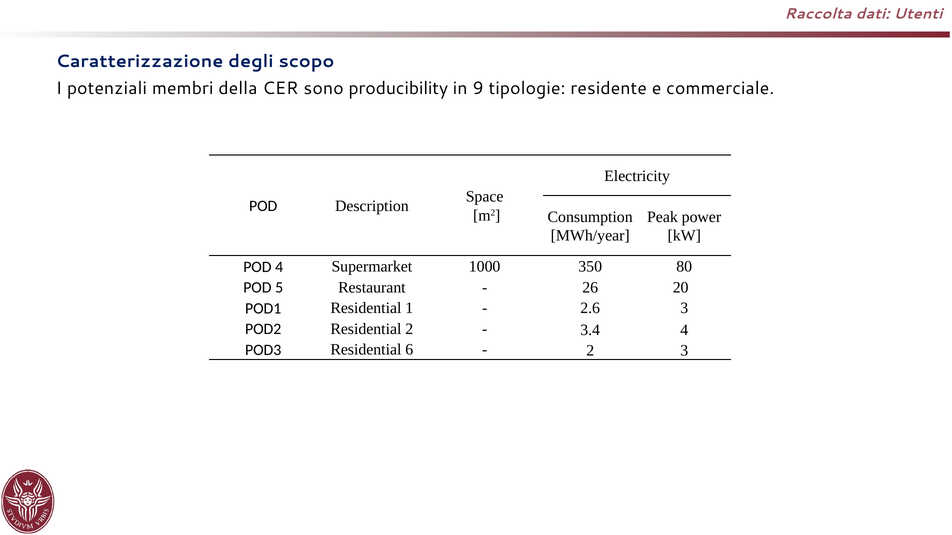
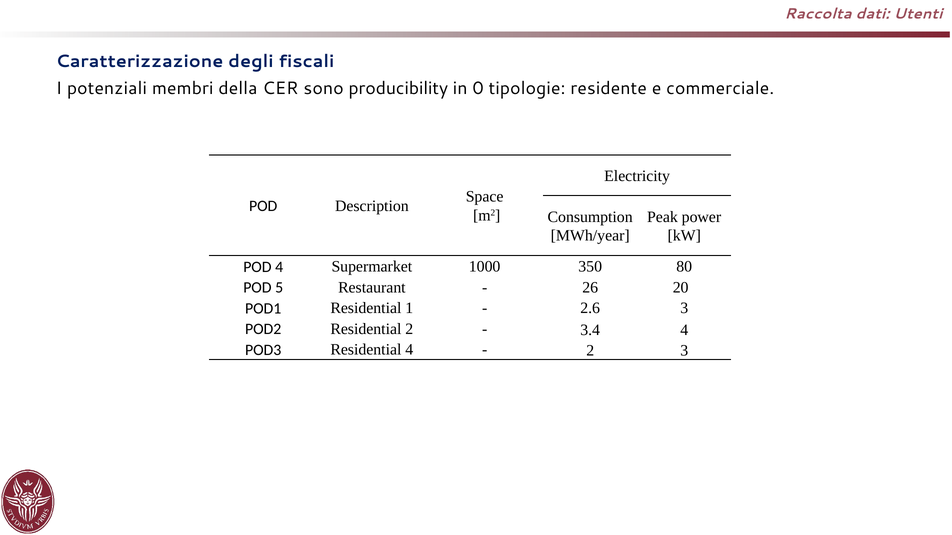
scopo: scopo -> fiscali (306, 62)
9: 9 -> 0 (478, 88)
Residential 6: 6 -> 4 (409, 350)
